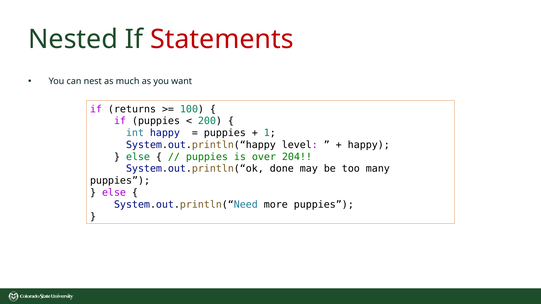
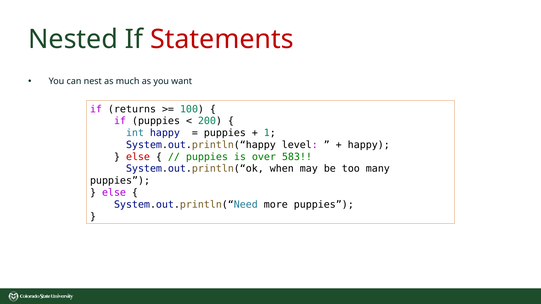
else colour: green -> red (138, 157)
204: 204 -> 583 (297, 157)
done: done -> when (282, 169)
